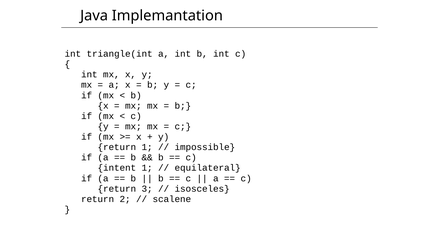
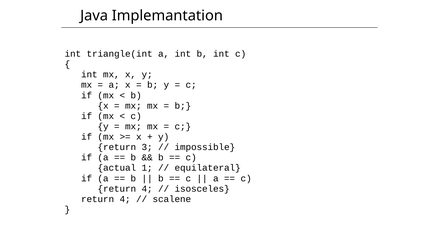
return 1: 1 -> 3 (147, 147)
intent: intent -> actual (117, 168)
3: 3 -> 4 (147, 189)
2: 2 -> 4 (125, 199)
